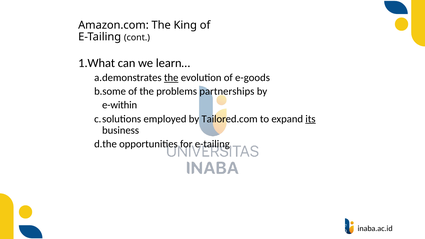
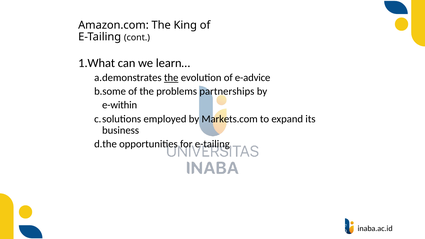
e-goods: e-goods -> e-advice (253, 78)
Tailored.com: Tailored.com -> Markets.com (230, 119)
its underline: present -> none (310, 119)
